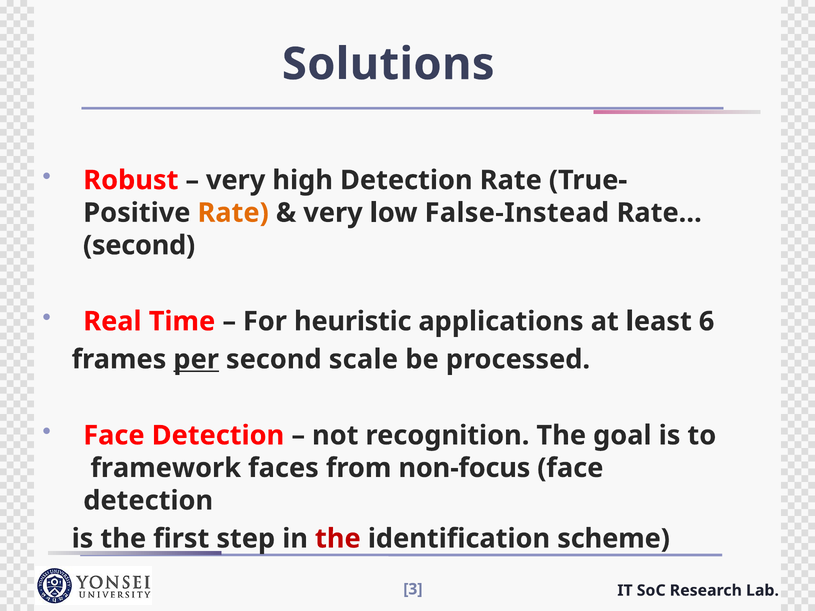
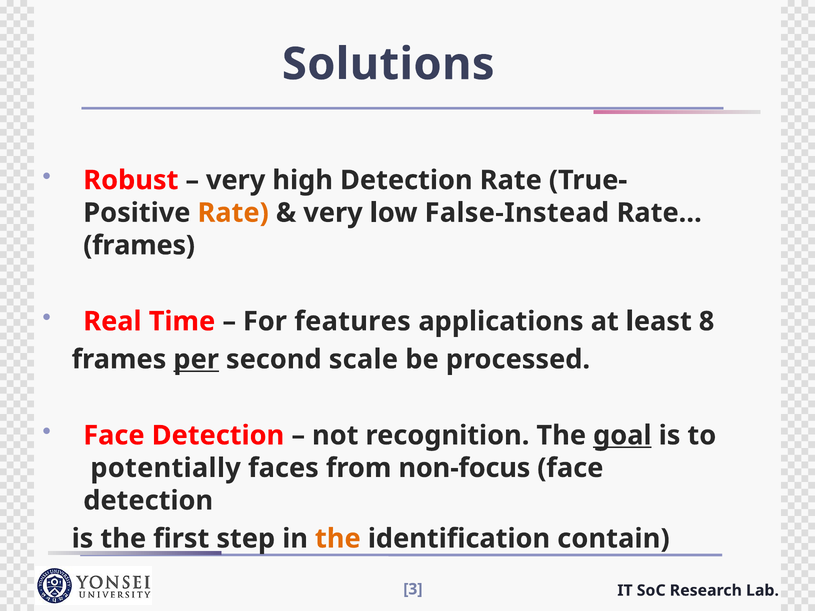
second: second -> frames (139, 245)
heuristic: heuristic -> features (353, 322)
6: 6 -> 8 (707, 322)
goal underline: none -> present (622, 436)
framework: framework -> potentially (166, 468)
the colour: red -> orange (338, 539)
scheme: scheme -> contain (613, 539)
